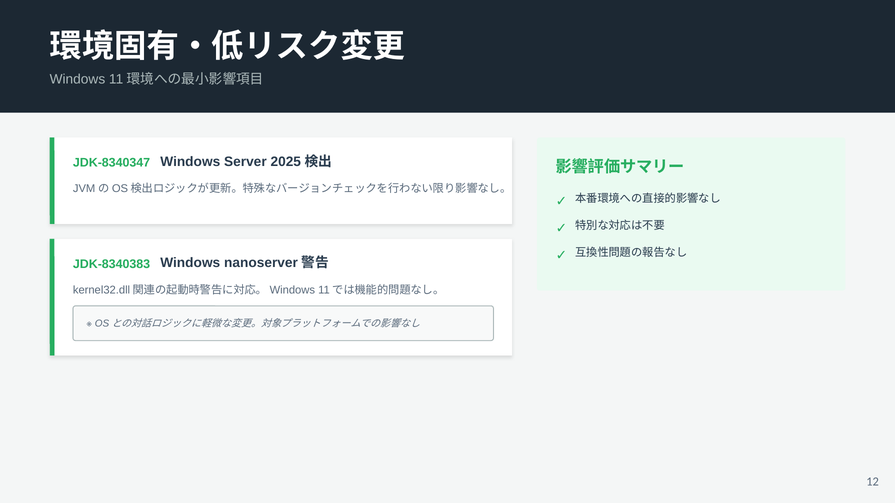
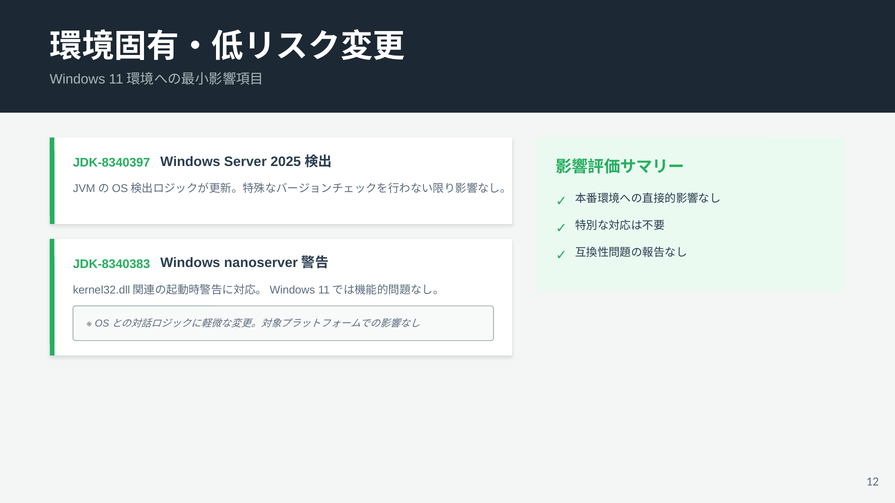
JDK-8340347: JDK-8340347 -> JDK-8340397 (112, 163)
